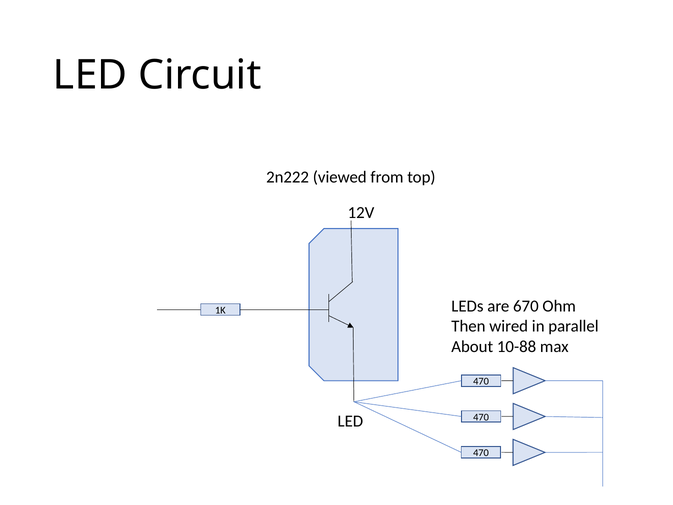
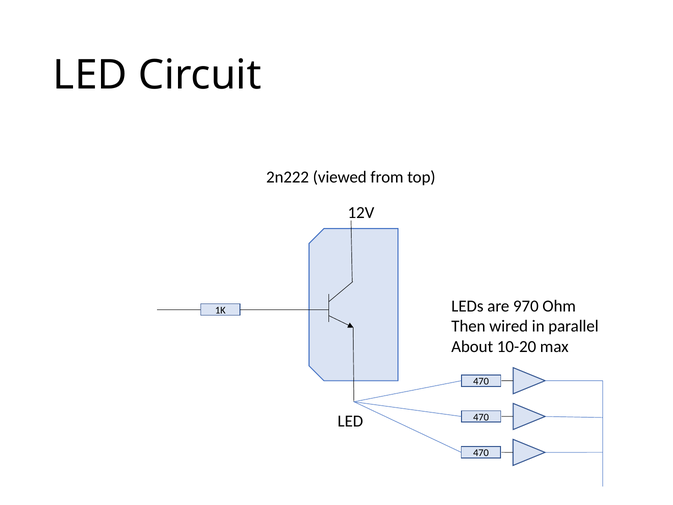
670: 670 -> 970 (526, 306)
10-88: 10-88 -> 10-20 (517, 346)
